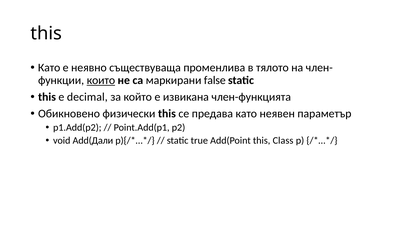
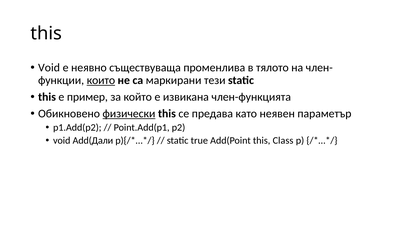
Като: Като -> Void (49, 68)
false: false -> тези (215, 80)
decimal: decimal -> пример (87, 97)
физически underline: none -> present (129, 114)
